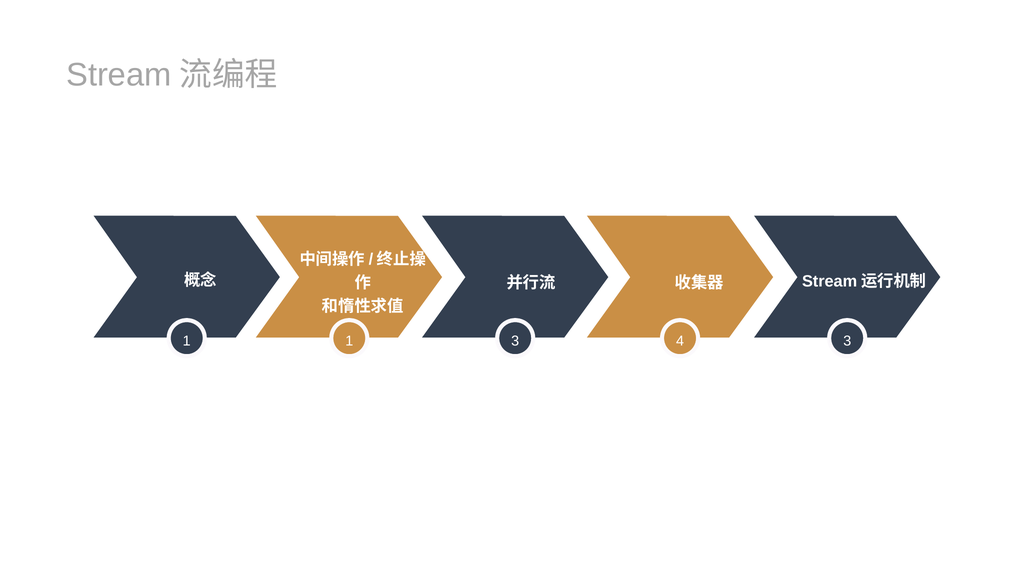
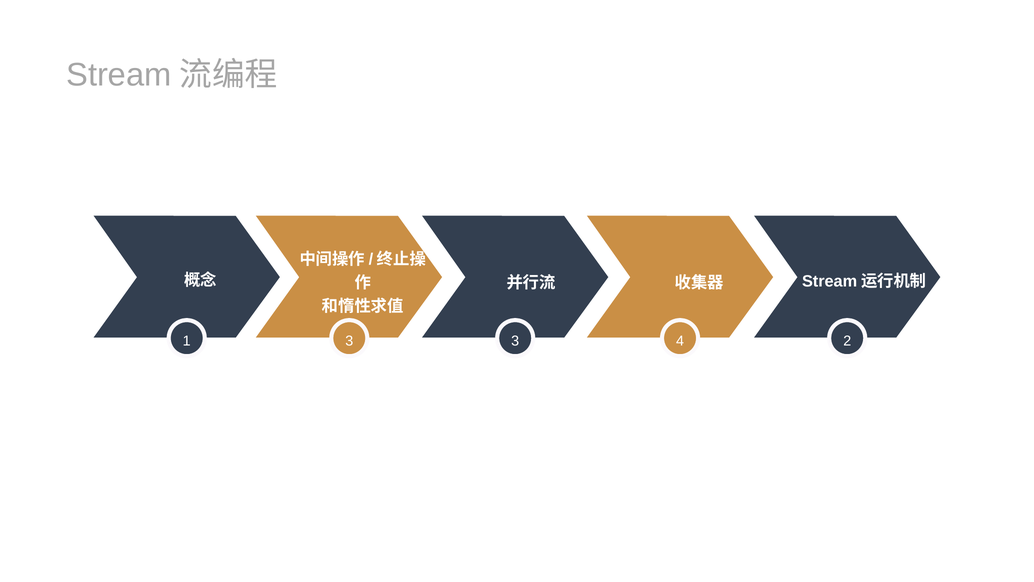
1 1: 1 -> 3 (349, 341)
4 3: 3 -> 2 (847, 341)
